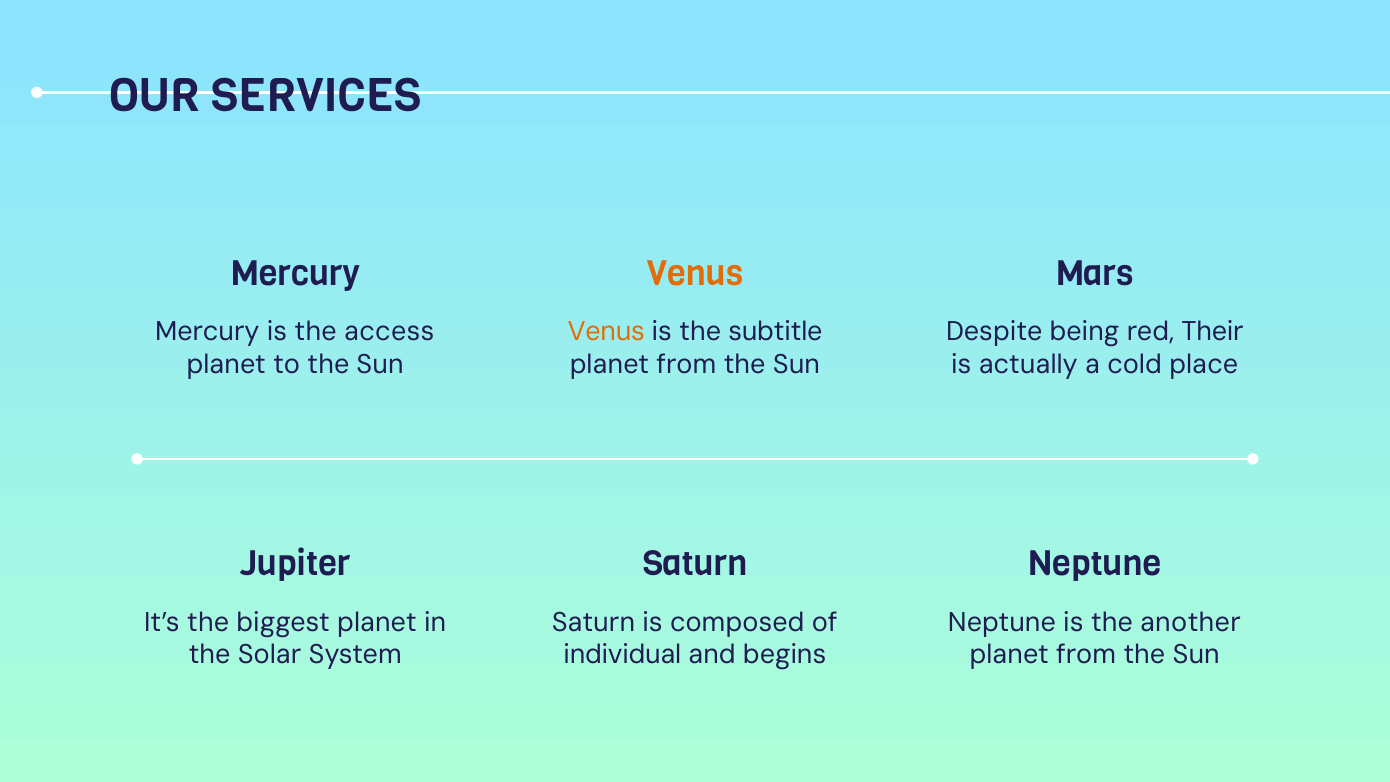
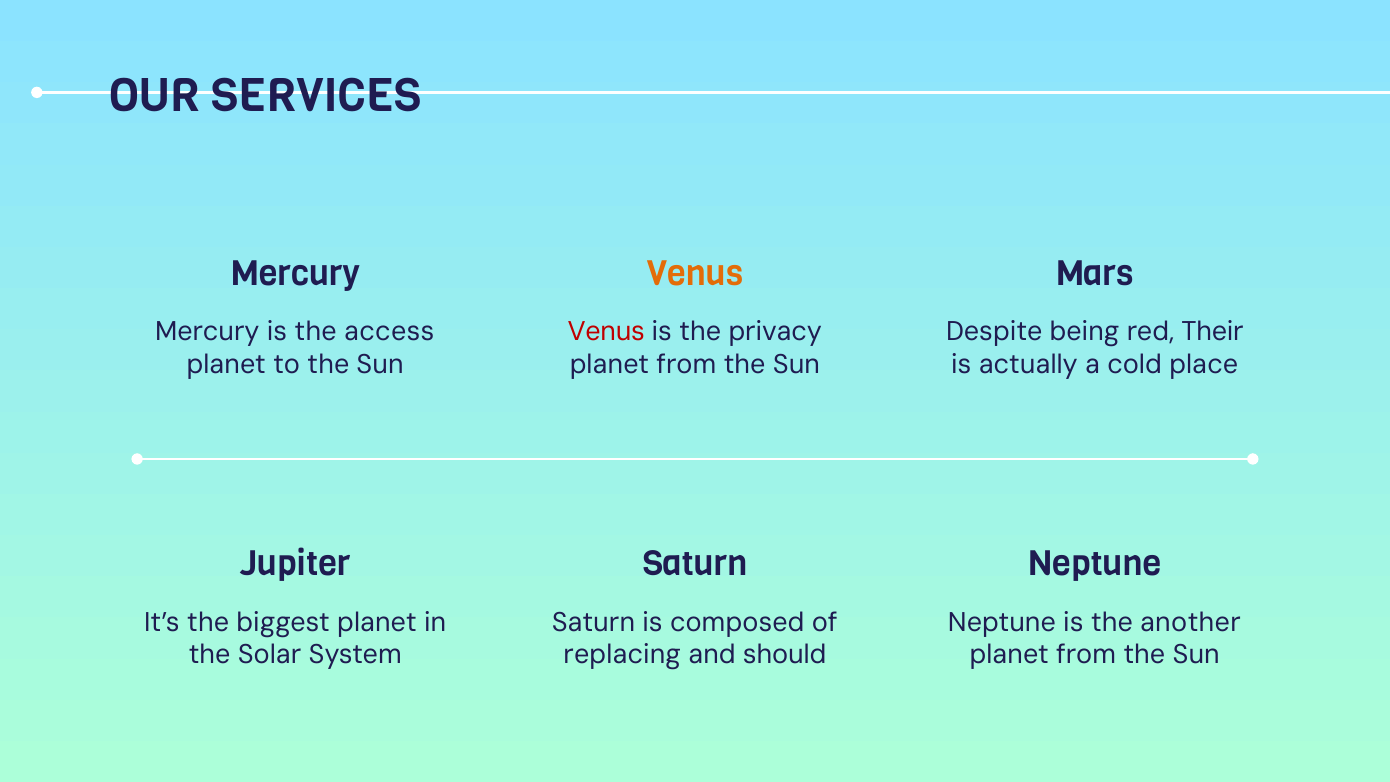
Venus colour: orange -> red (606, 332)
subtitle: subtitle -> privacy (775, 332)
individual: individual -> replacing (622, 655)
begins: begins -> should (785, 655)
